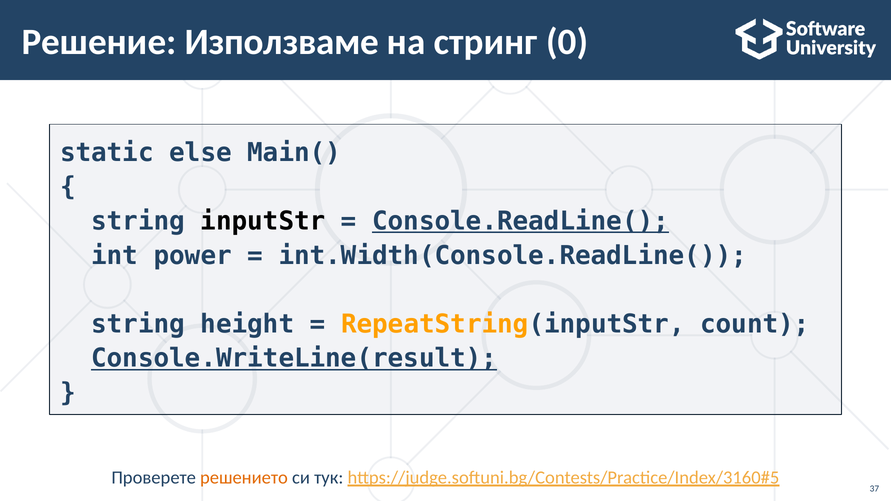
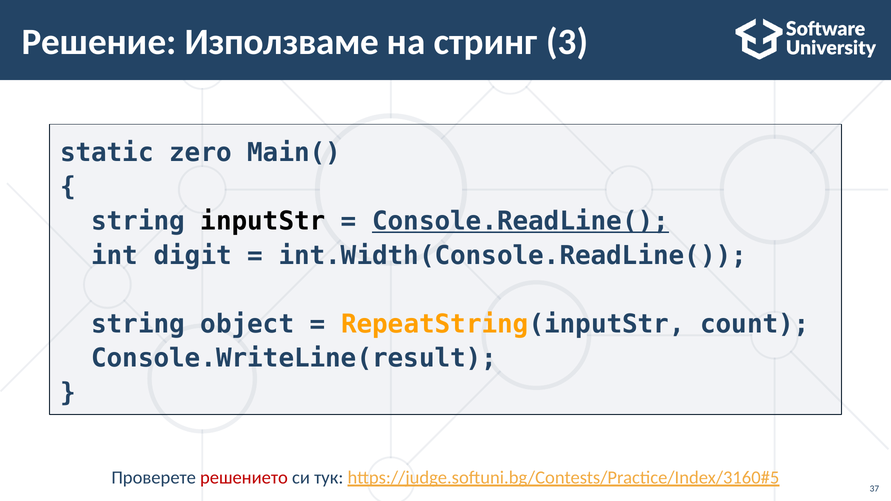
0: 0 -> 3 (567, 42)
else: else -> zero (201, 153)
power: power -> digit (193, 256)
height: height -> object (247, 324)
Console.WriteLine(result underline: present -> none (294, 359)
решението colour: orange -> red (244, 478)
